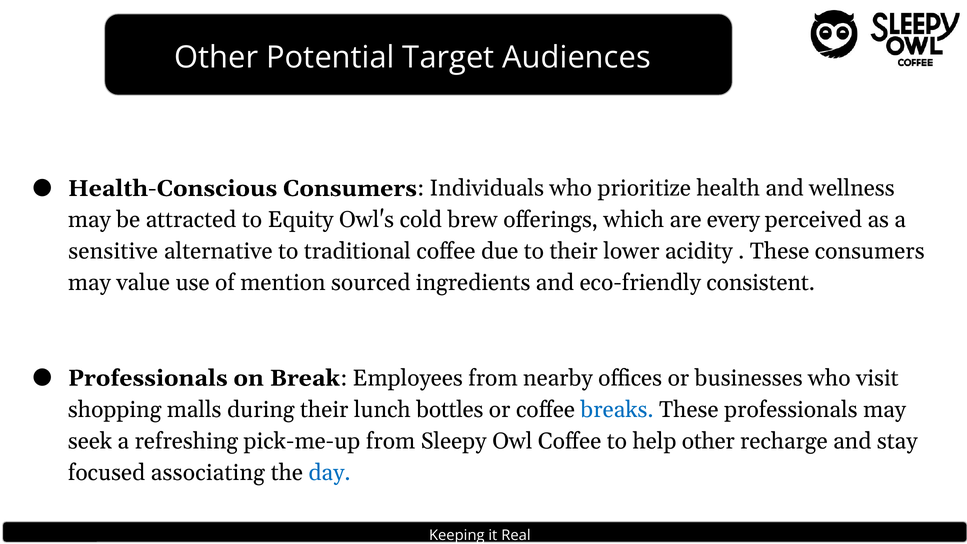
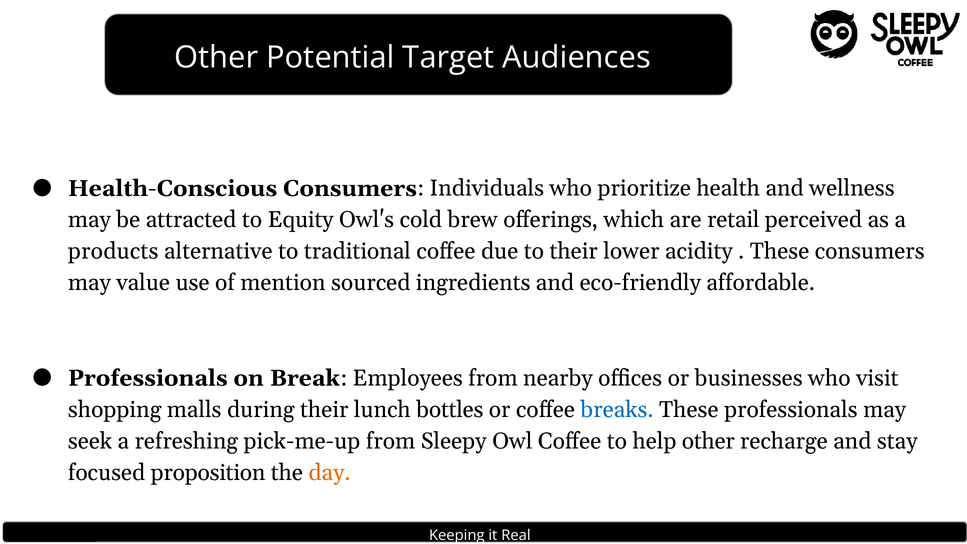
every: every -> retail (733, 220)
sensitive: sensitive -> products (113, 251)
consistent: consistent -> affordable (761, 283)
associating: associating -> proposition (208, 473)
day colour: blue -> orange (330, 473)
